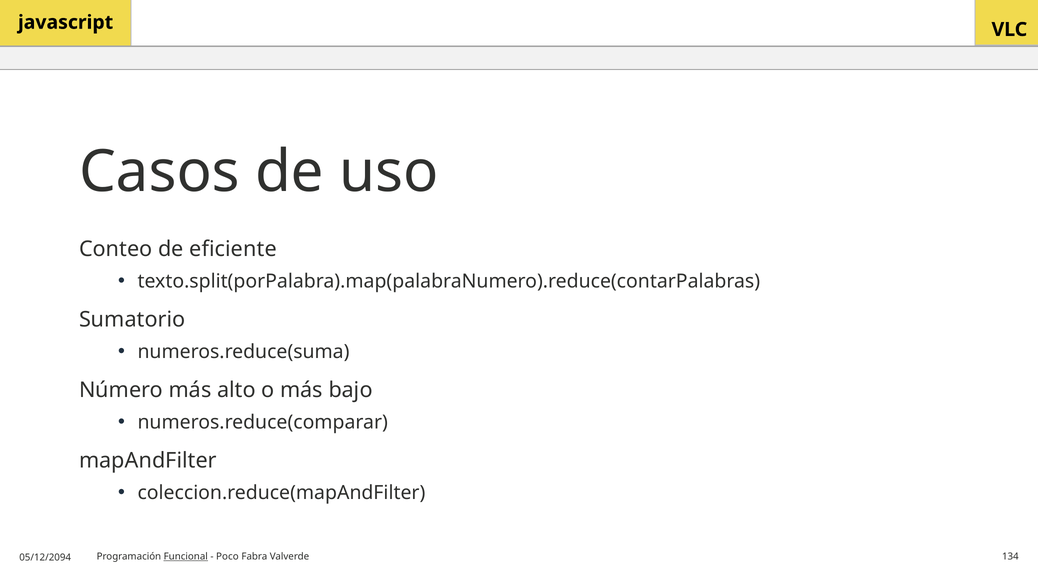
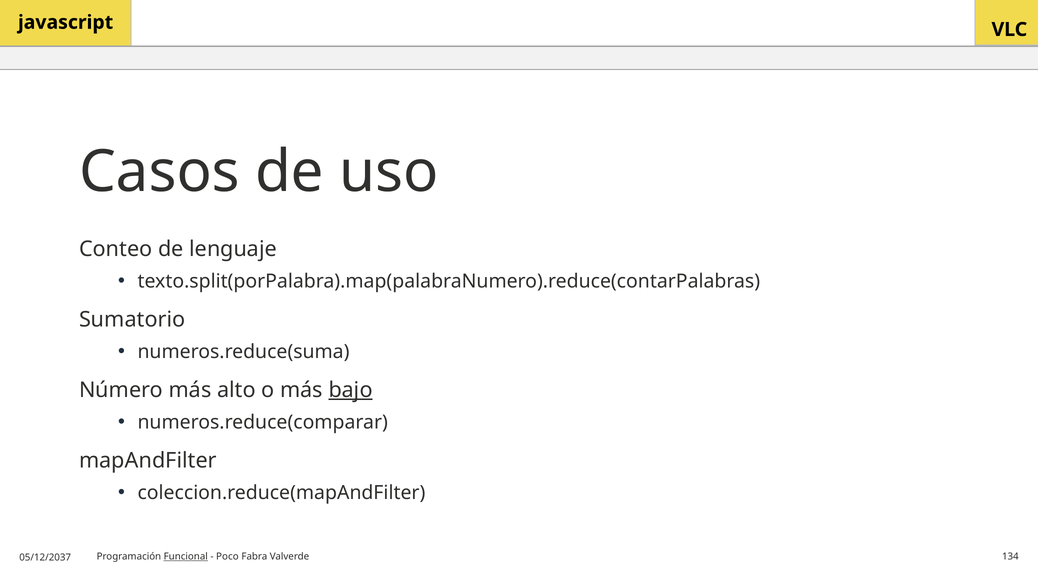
eficiente: eficiente -> lenguaje (233, 249)
bajo underline: none -> present (351, 390)
05/12/2094: 05/12/2094 -> 05/12/2037 (45, 557)
